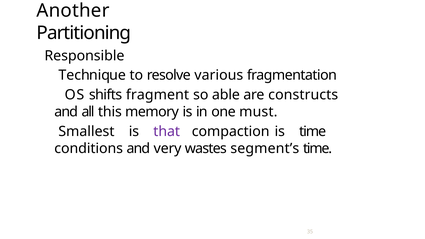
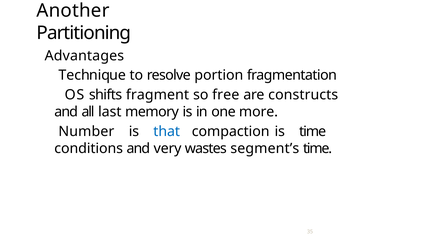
Responsible: Responsible -> Advantages (84, 56)
various: various -> portion (219, 75)
able: able -> free (226, 95)
this: this -> last (110, 112)
must: must -> more (258, 112)
Smallest: Smallest -> Number (86, 132)
that colour: purple -> blue (167, 132)
